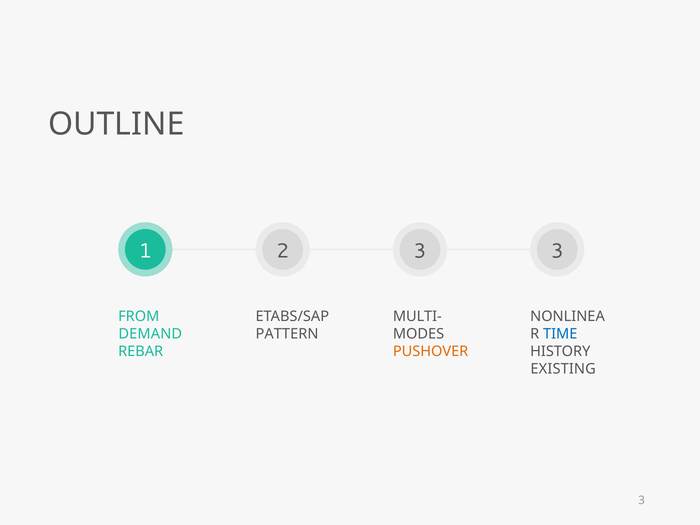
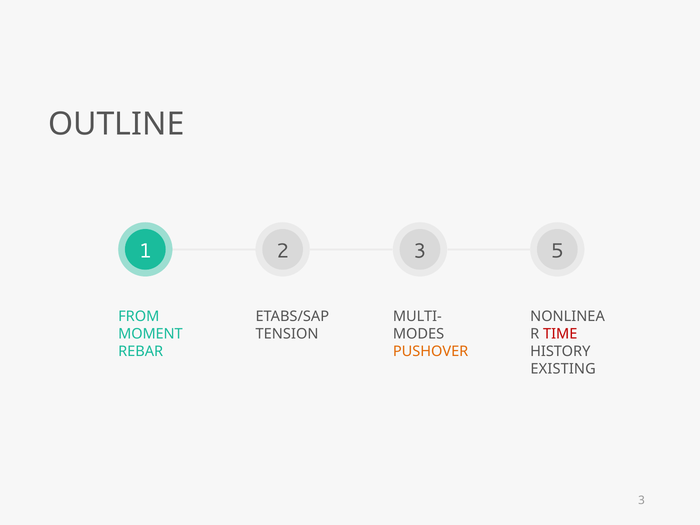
3 3: 3 -> 5 (557, 251)
DEMAND: DEMAND -> MOMENT (150, 334)
PATTERN: PATTERN -> TENSION (287, 334)
TIME colour: blue -> red (560, 334)
